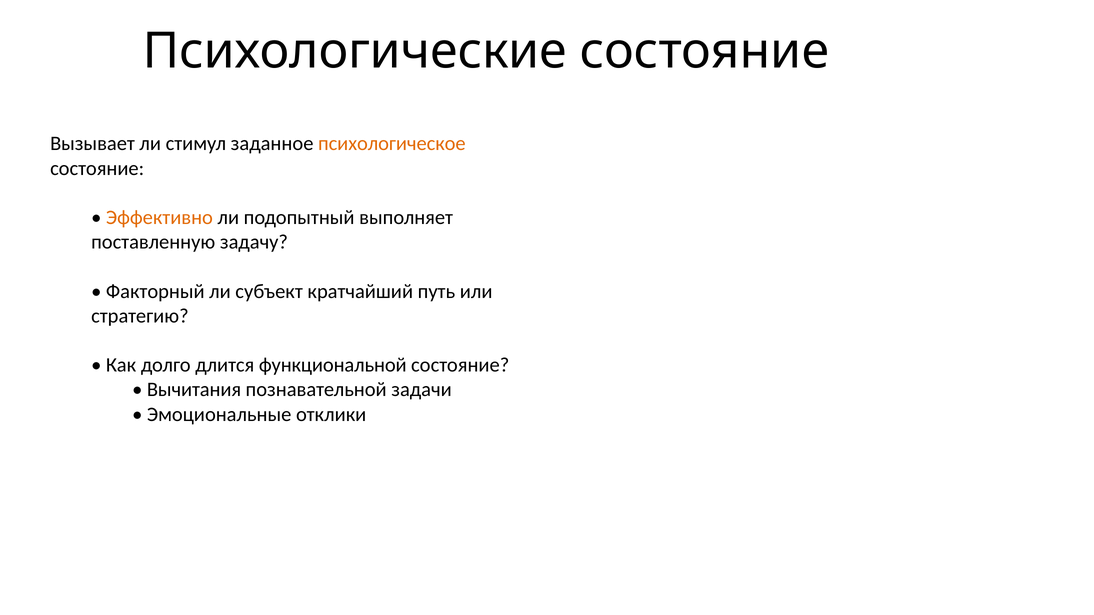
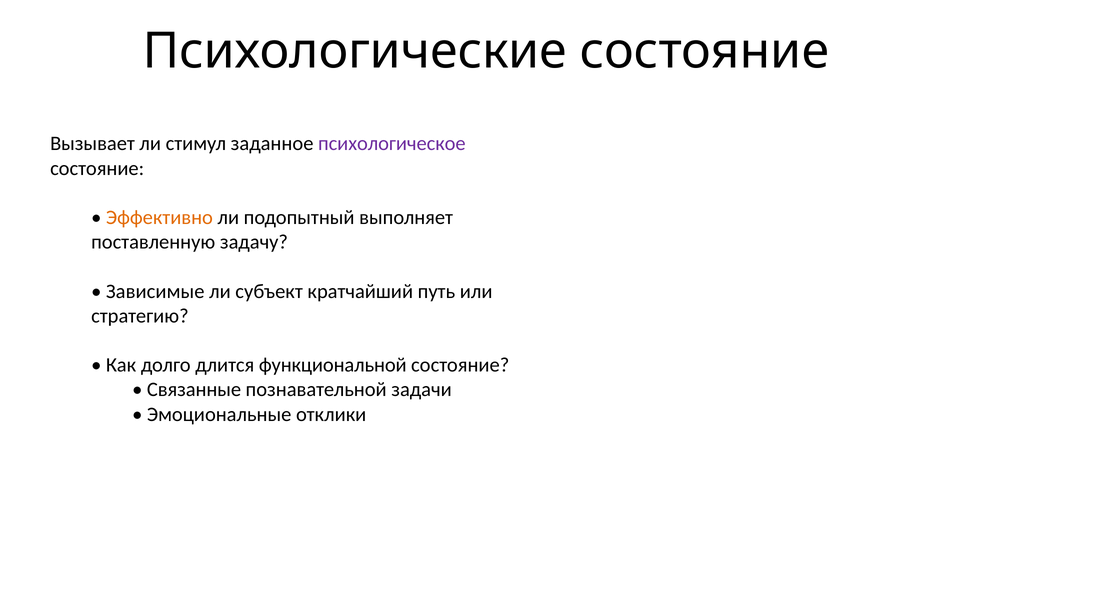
психологическое colour: orange -> purple (392, 144)
Факторный: Факторный -> Зависимые (155, 291)
Вычитания: Вычитания -> Связанные (194, 390)
